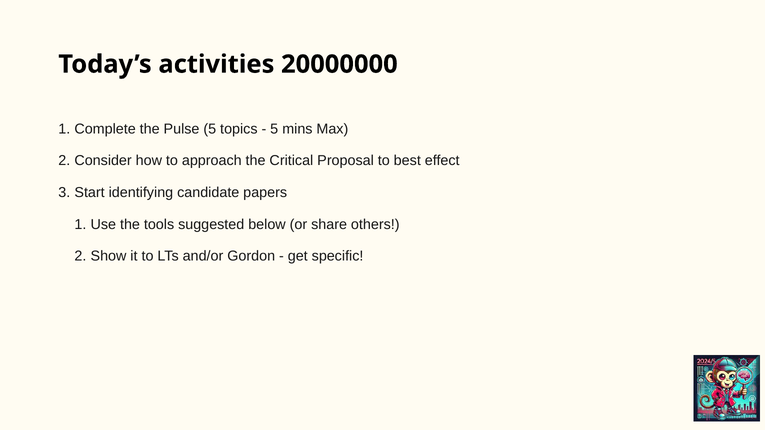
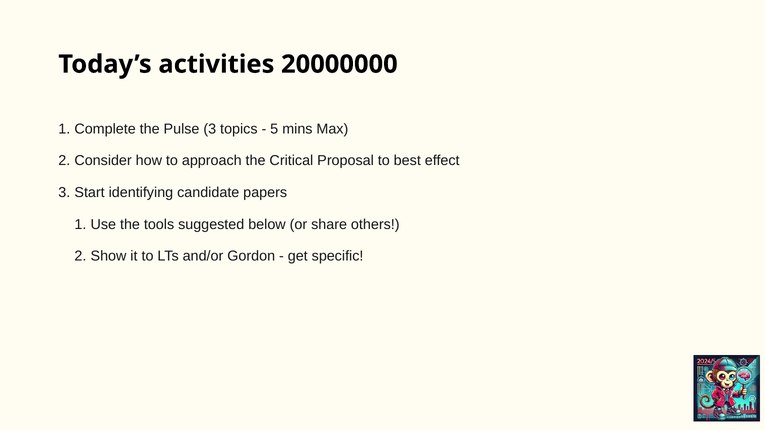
Pulse 5: 5 -> 3 (210, 129)
